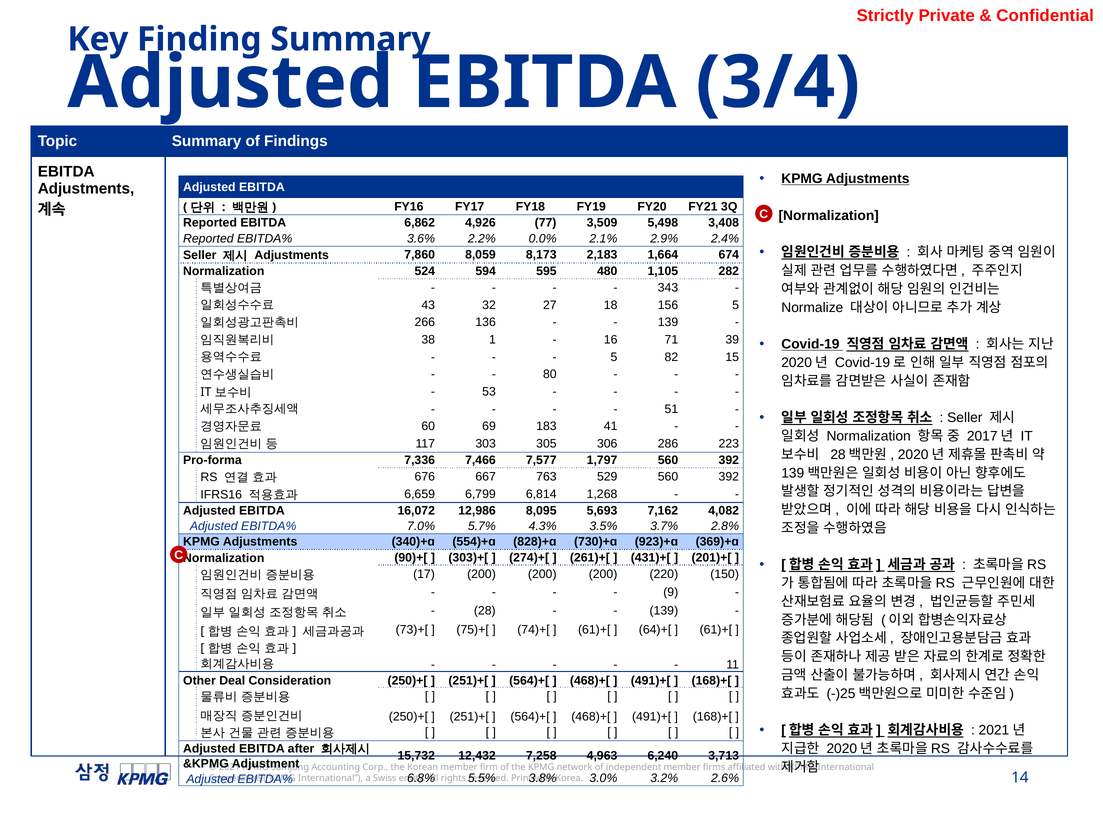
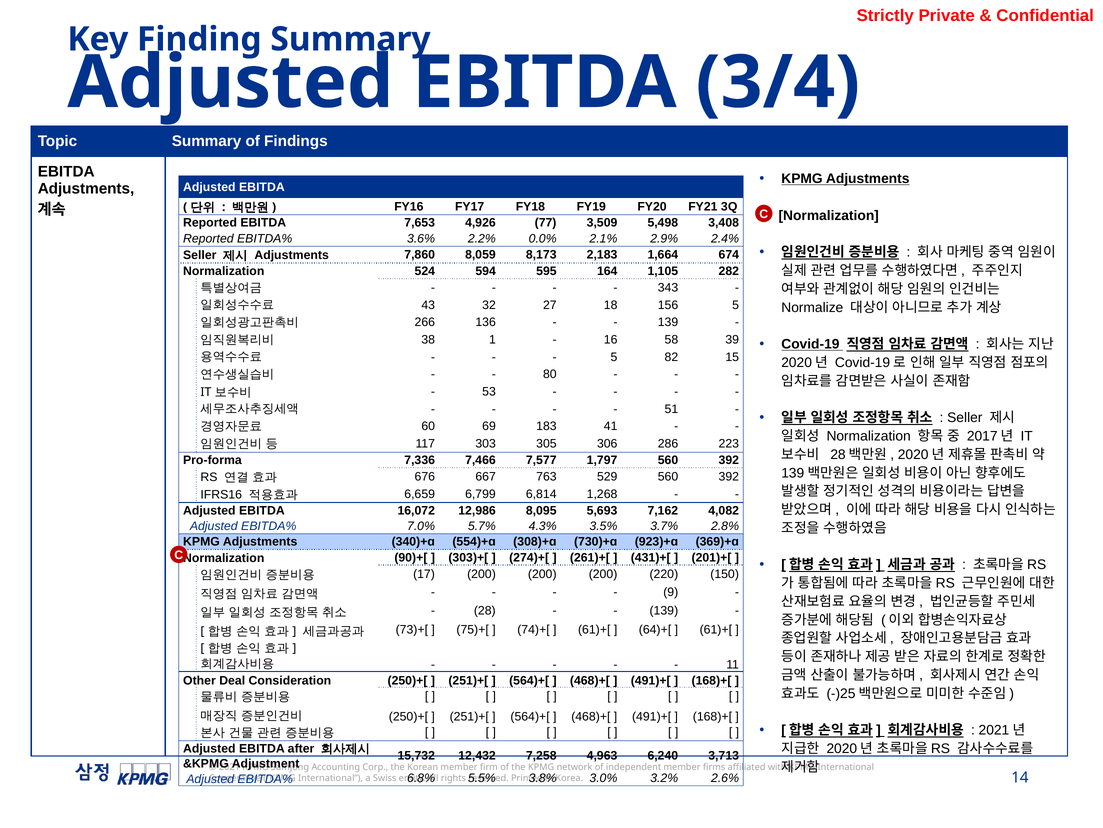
6,862: 6,862 -> 7,653 (420, 223)
480: 480 -> 164 (607, 271)
71: 71 -> 58 (671, 339)
828)+ɑ: 828)+ɑ -> 308)+ɑ (535, 541)
